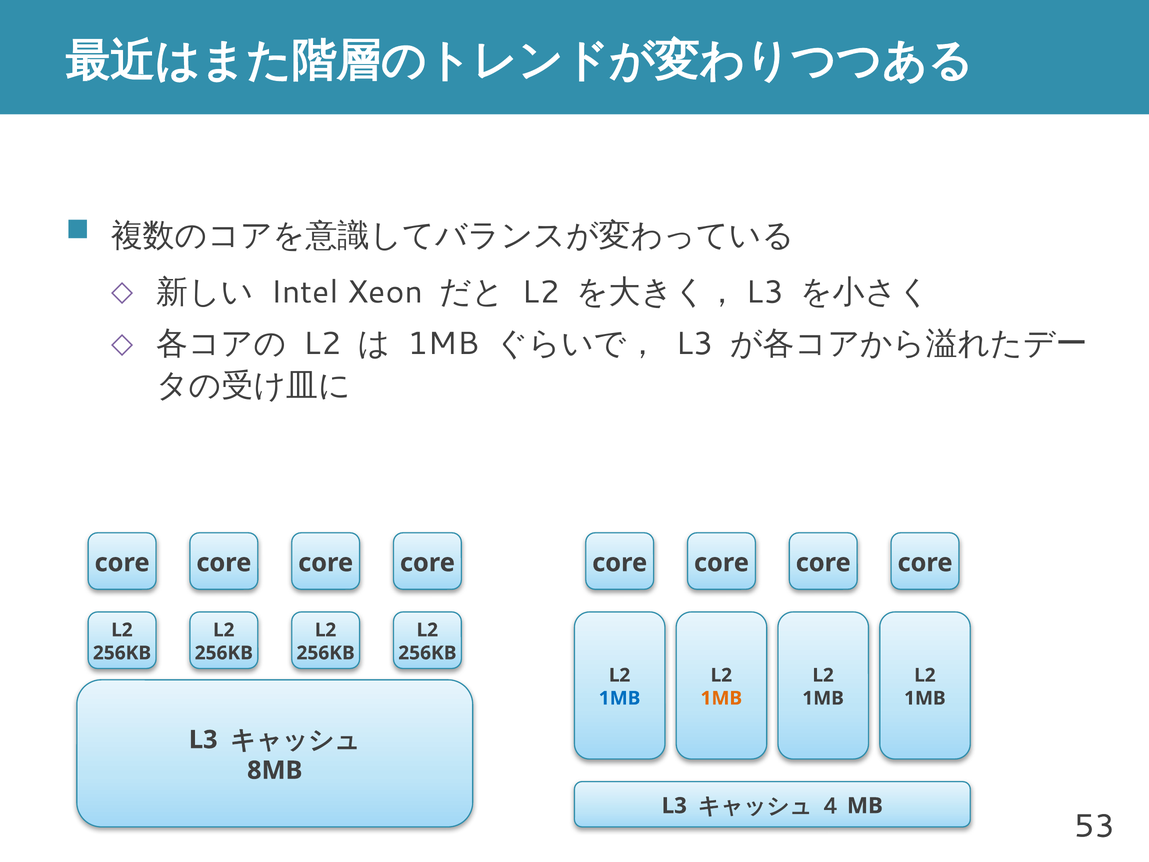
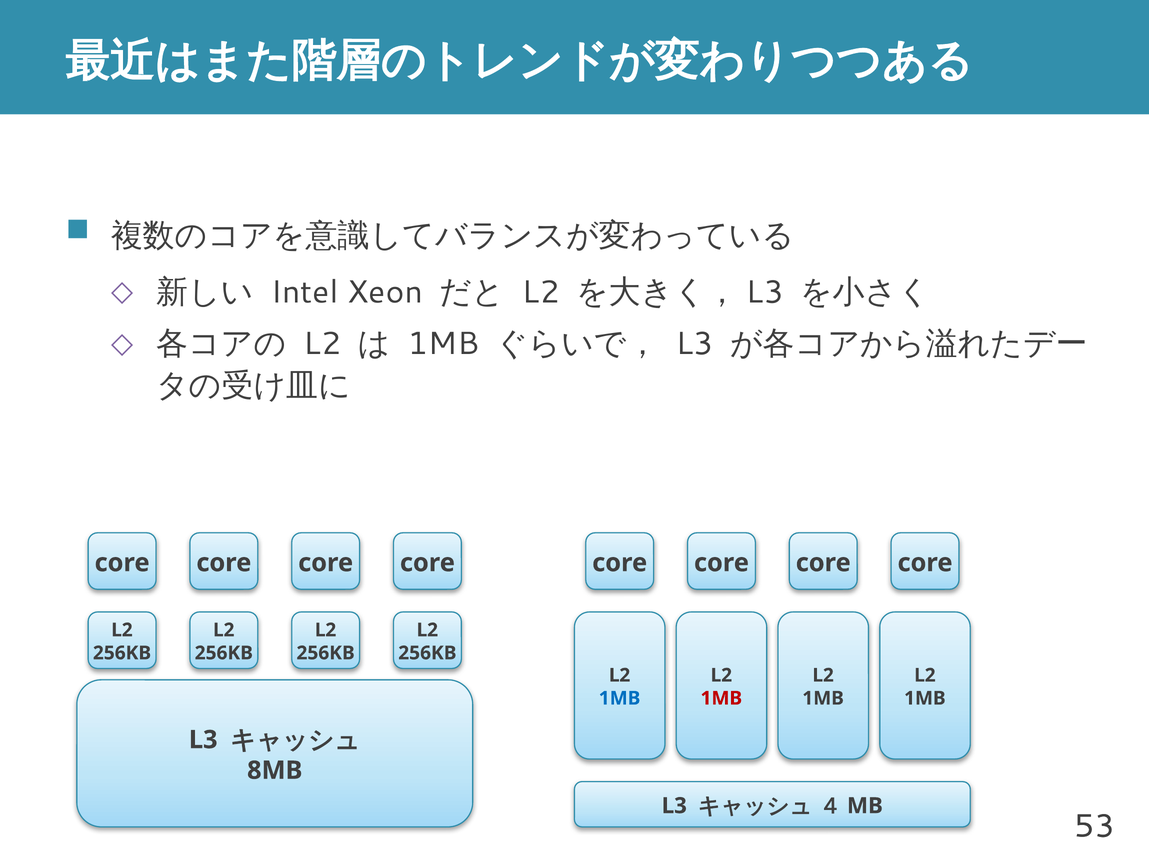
1MB colour: orange -> red (721, 698)
